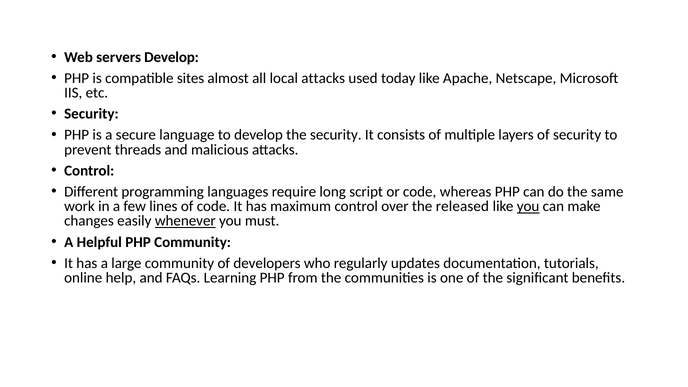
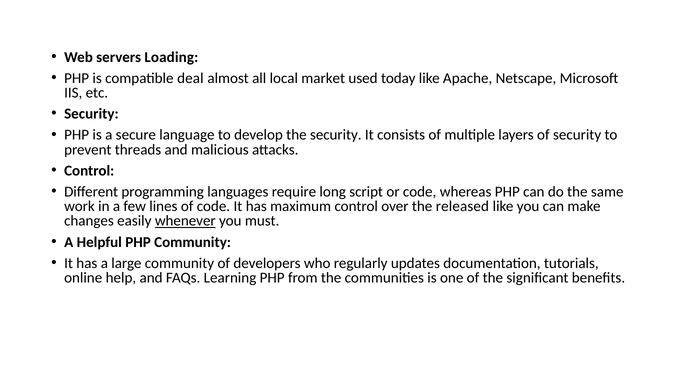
servers Develop: Develop -> Loading (171, 57)
sites: sites -> deal (190, 78)
local attacks: attacks -> market (323, 78)
you underline: present -> none (528, 206)
